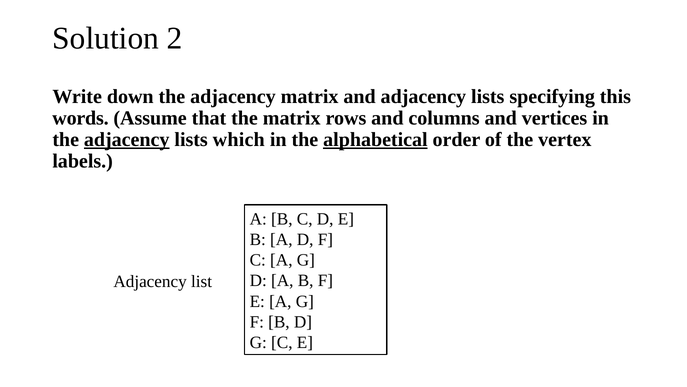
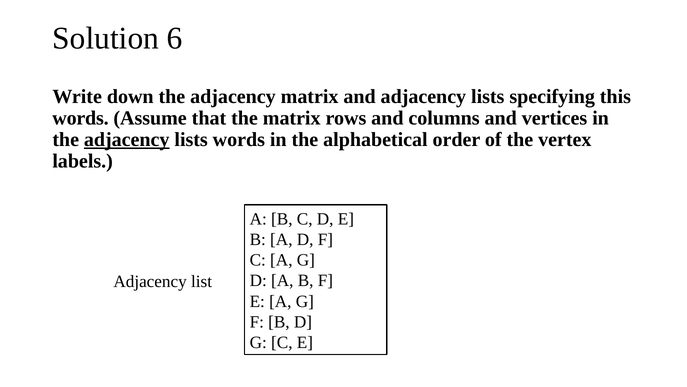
2: 2 -> 6 (175, 38)
lists which: which -> words (239, 139)
alphabetical underline: present -> none (375, 139)
